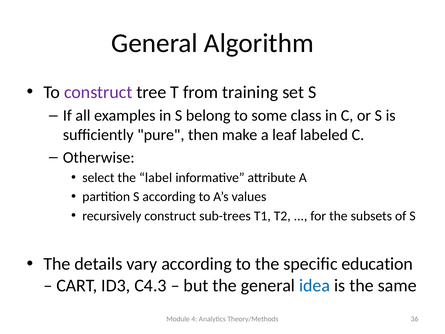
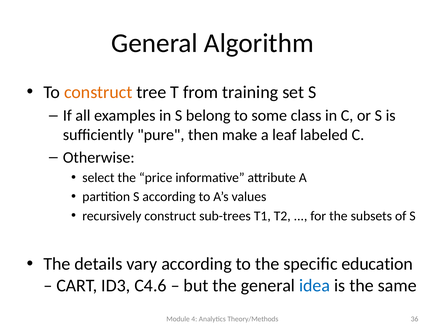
construct colour: purple -> orange (98, 92)
label: label -> price (156, 178)
C4.3: C4.3 -> C4.6 (151, 285)
